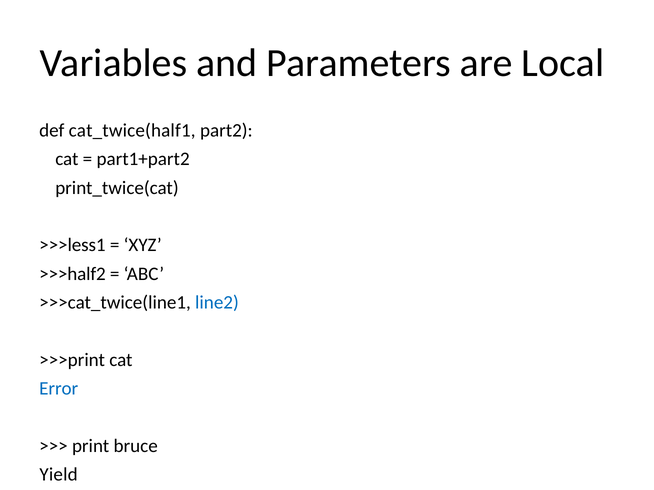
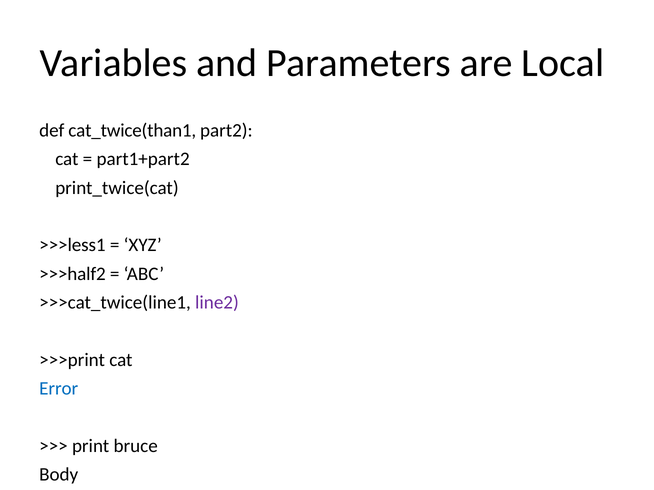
cat_twice(half1: cat_twice(half1 -> cat_twice(than1 (132, 131)
line2 colour: blue -> purple (217, 303)
Yield: Yield -> Body (59, 475)
